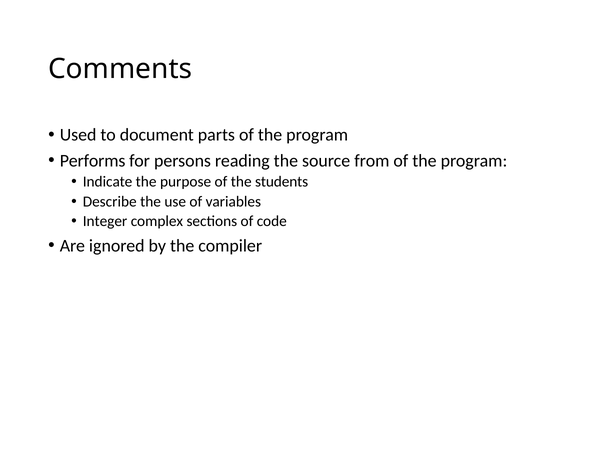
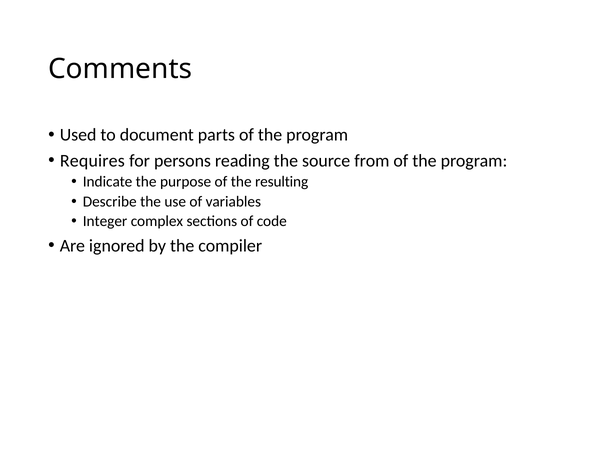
Performs: Performs -> Requires (92, 161)
students: students -> resulting (282, 182)
